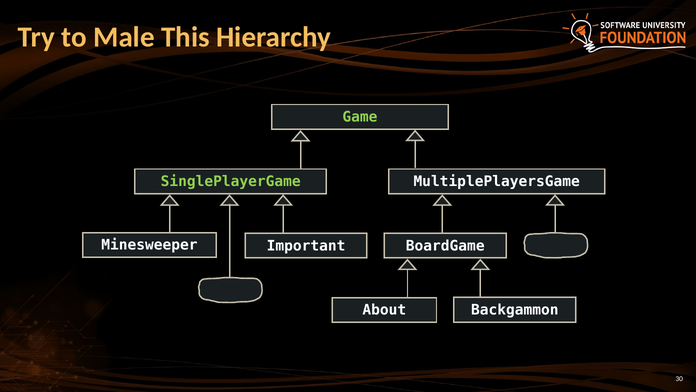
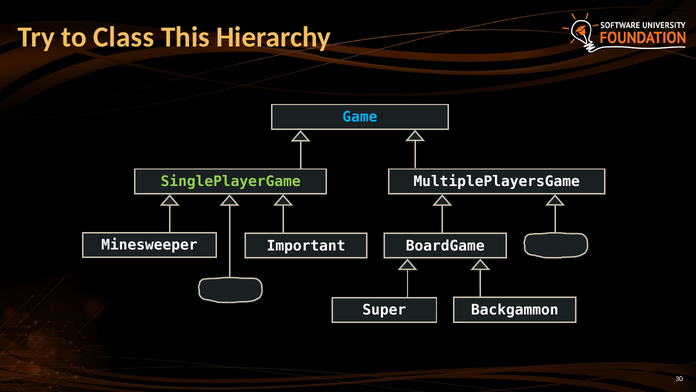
Male: Male -> Class (124, 37)
Game colour: light green -> light blue (360, 117)
About: About -> Super (384, 310)
